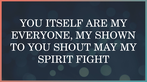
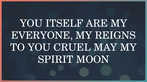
SHOWN: SHOWN -> REIGNS (115, 36)
SHOUT: SHOUT -> CRUEL (72, 48)
FIGHT: FIGHT -> MOON (93, 60)
